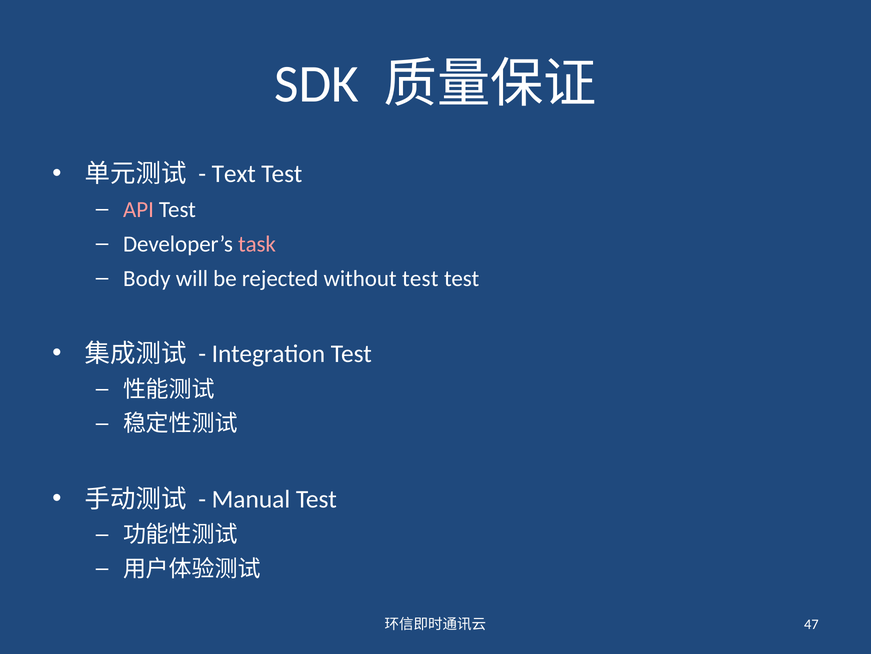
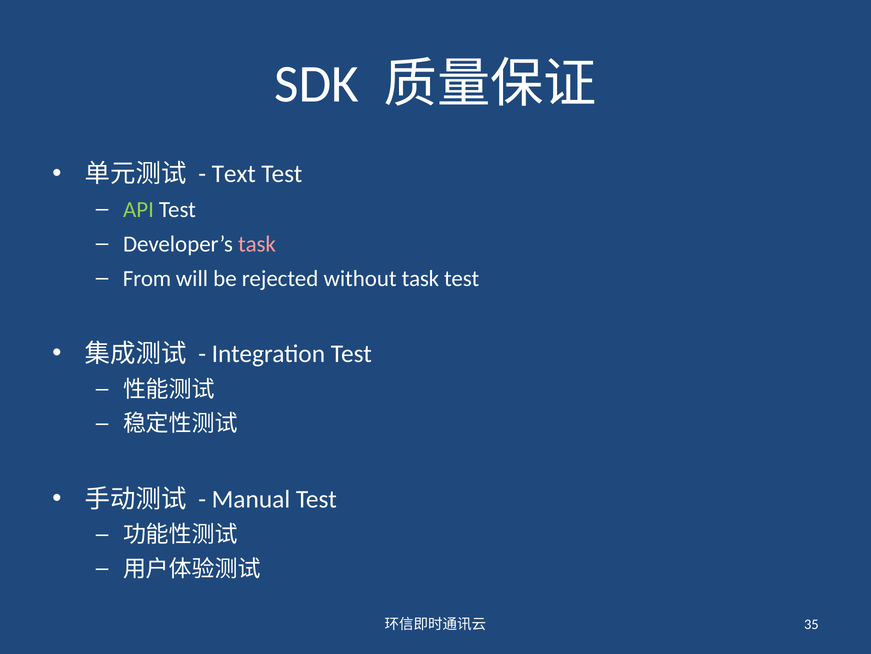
API colour: pink -> light green (138, 209)
Body: Body -> From (147, 278)
without test: test -> task (420, 278)
47: 47 -> 35 (811, 624)
